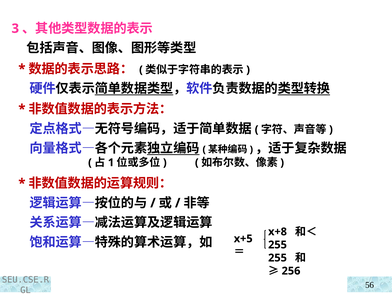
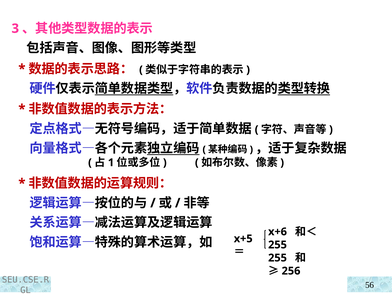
x+8: x+8 -> x+6 (278, 232)
